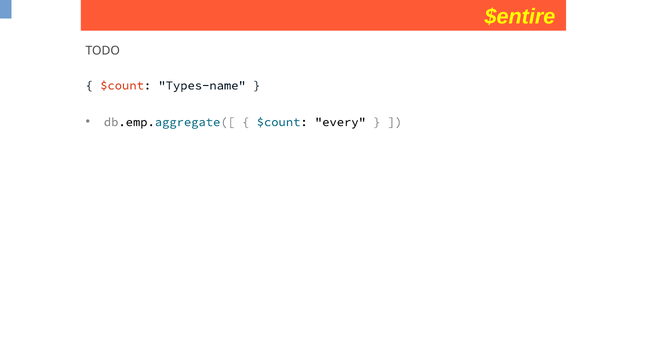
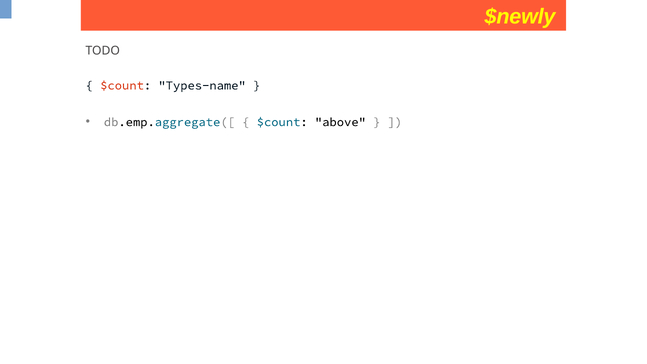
$entire: $entire -> $newly (520, 17)
every: every -> above (340, 122)
